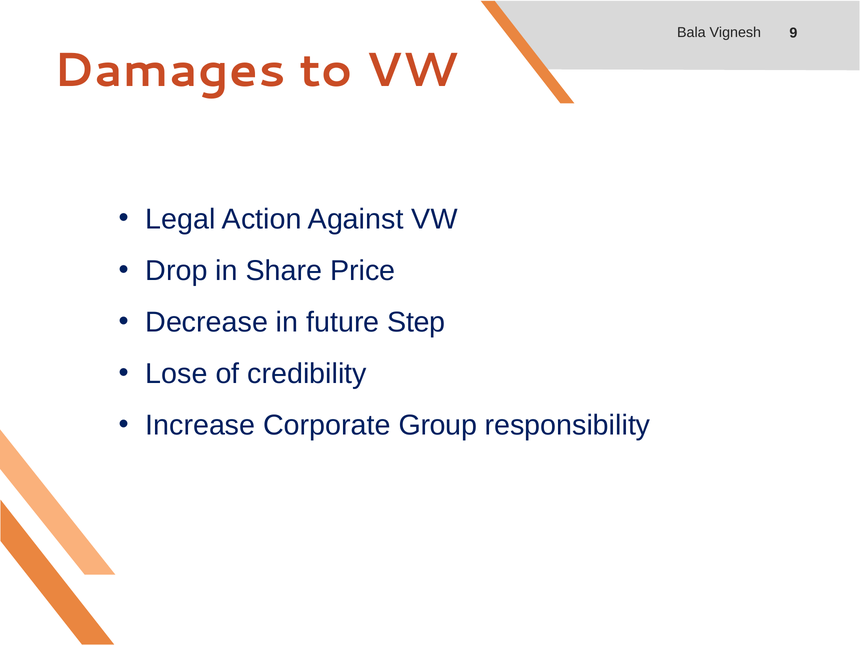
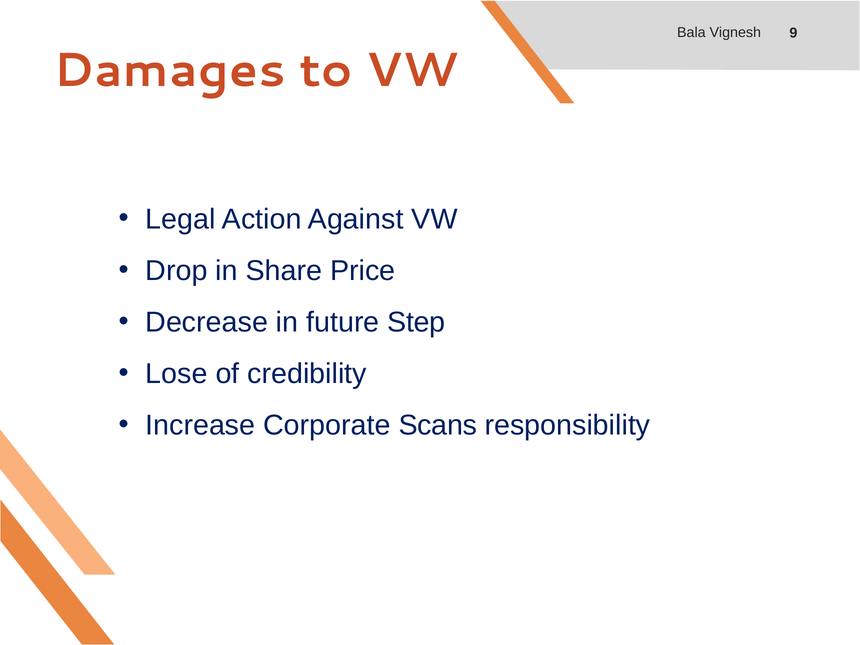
Group: Group -> Scans (438, 426)
